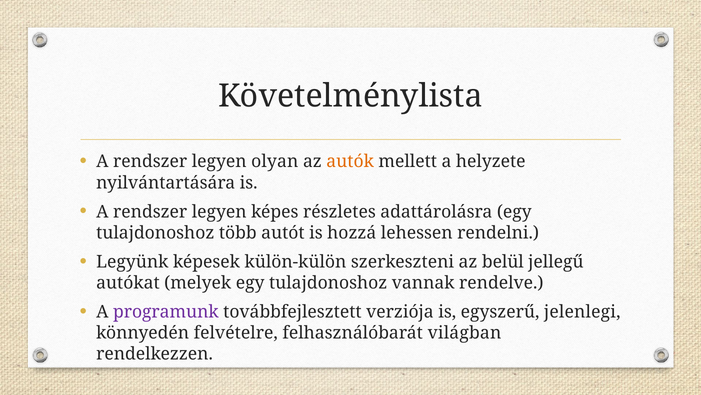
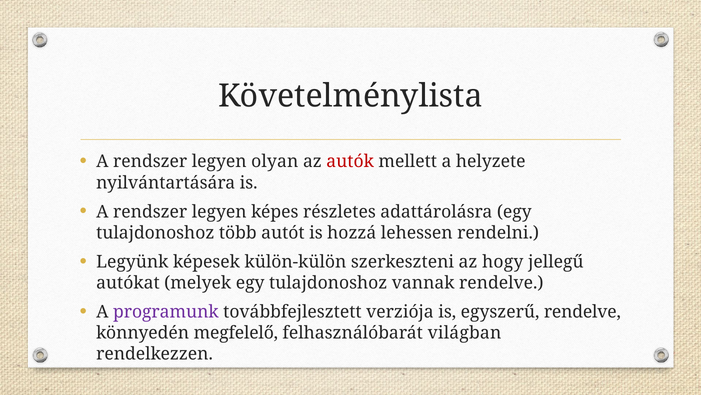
autók colour: orange -> red (350, 161)
belül: belül -> hogy (503, 261)
egyszerű jelenlegi: jelenlegi -> rendelve (582, 311)
felvételre: felvételre -> megfelelő (236, 332)
